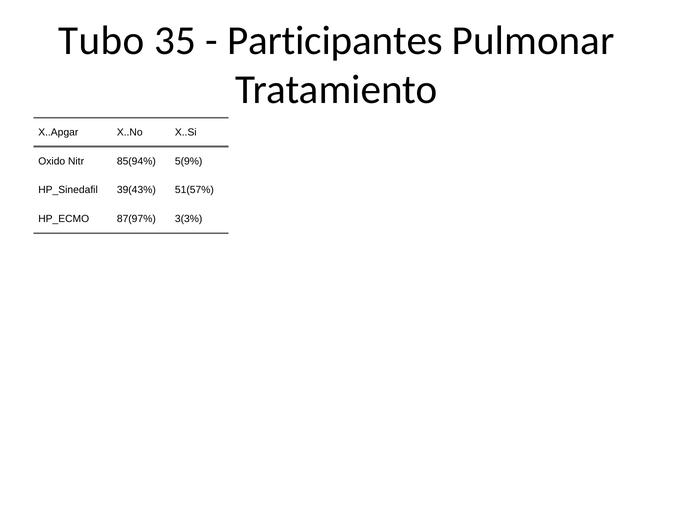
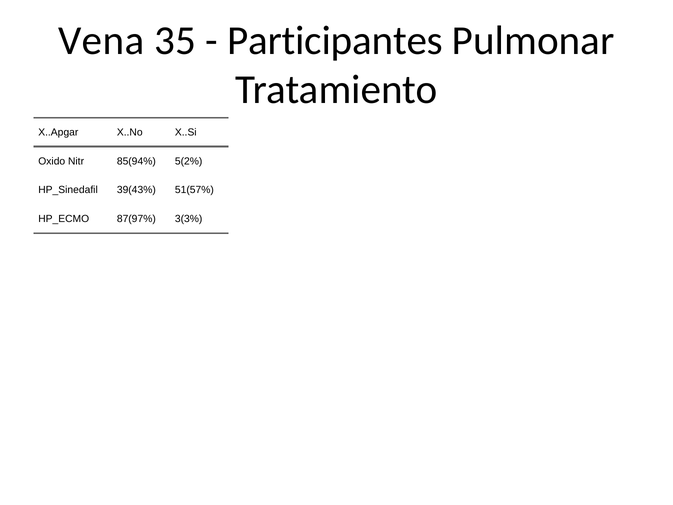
Tubo: Tubo -> Vena (101, 40)
5(9%: 5(9% -> 5(2% (189, 161)
